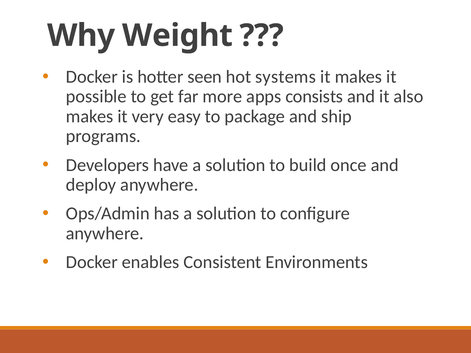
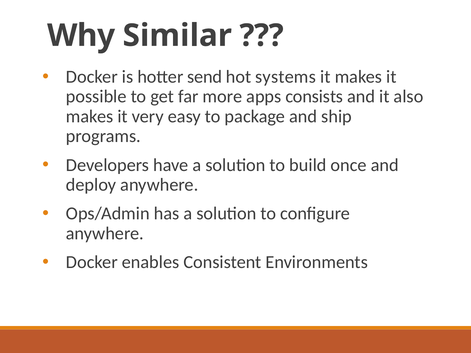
Weight: Weight -> Similar (177, 36)
seen: seen -> send (205, 77)
